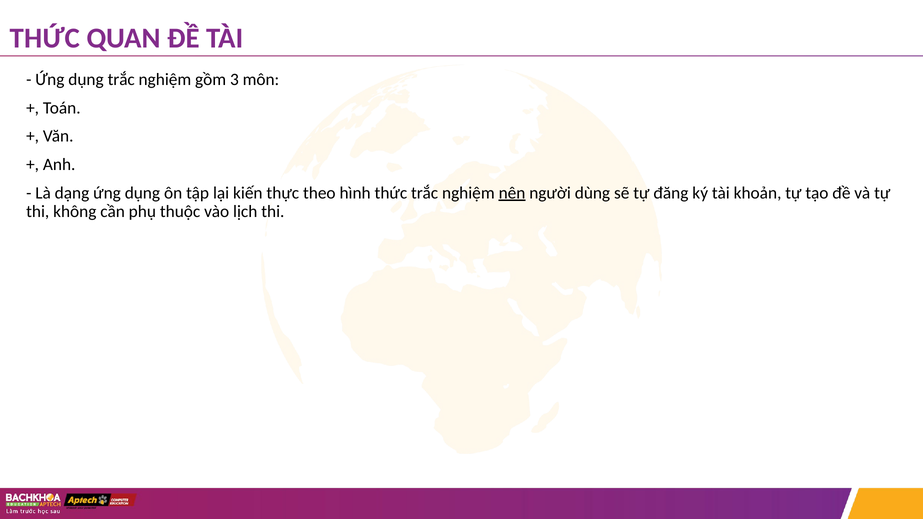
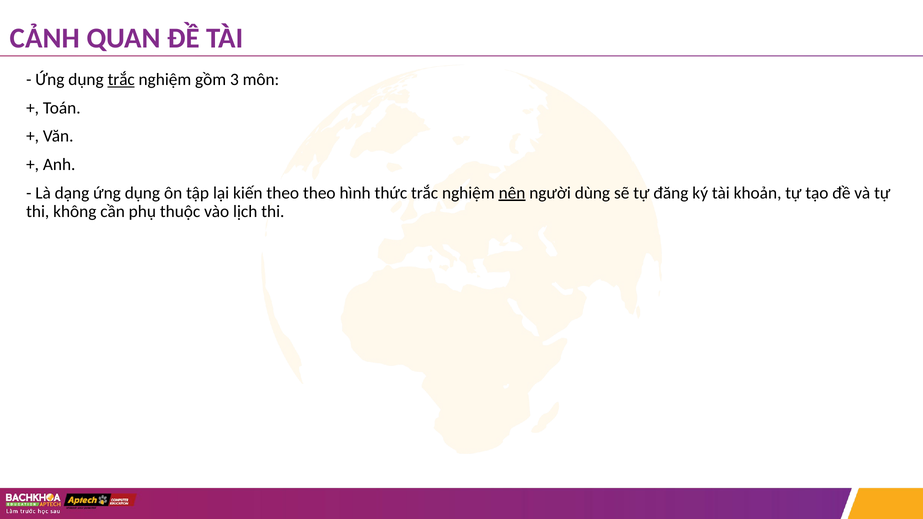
THỨC: THỨC -> CẢNH (45, 38)
trắc underline: none -> present (121, 80)
kiến thực: thực -> theo (283, 193)
